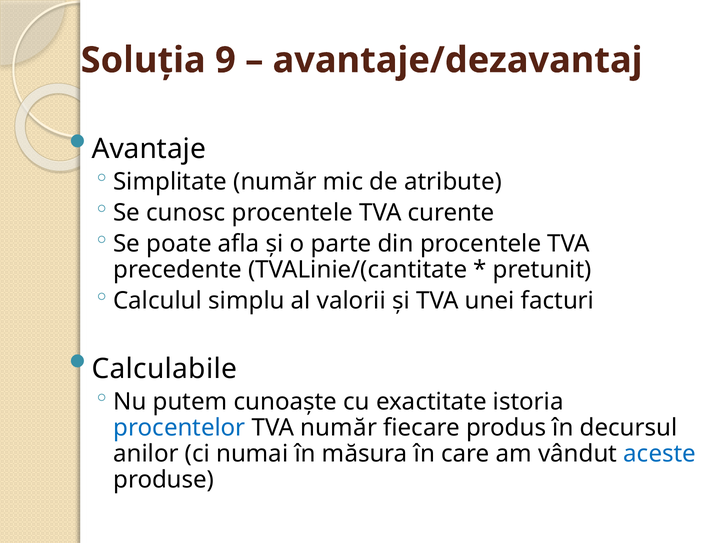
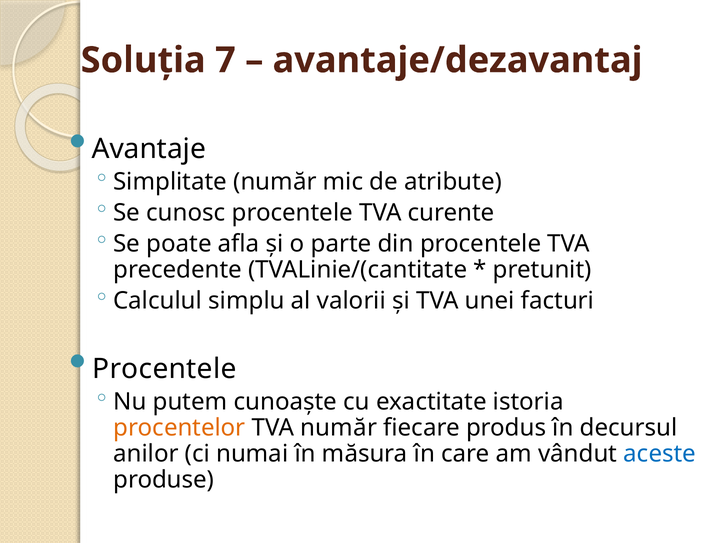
9: 9 -> 7 (225, 60)
Calculabile: Calculabile -> Procentele (164, 369)
procentelor colour: blue -> orange (179, 428)
